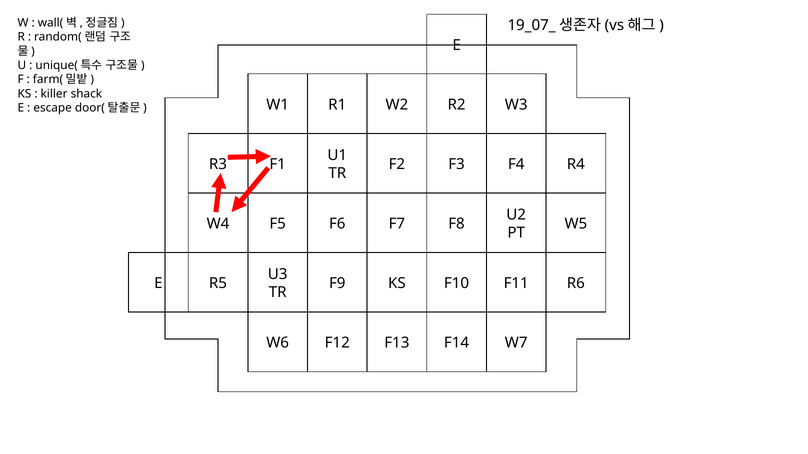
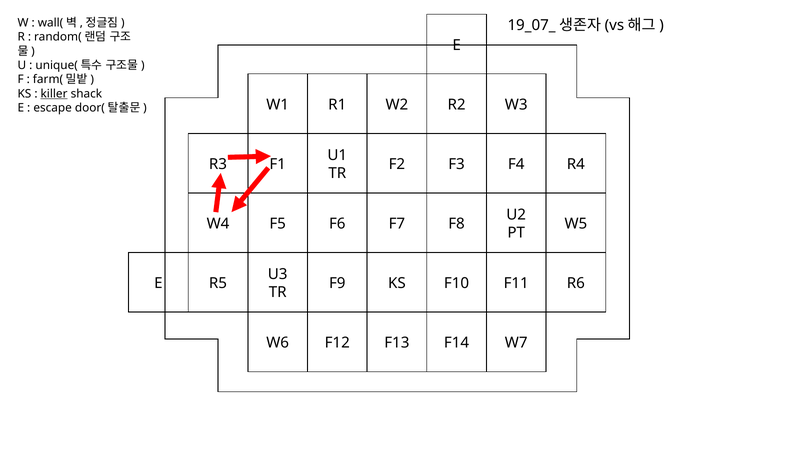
killer underline: none -> present (54, 94)
